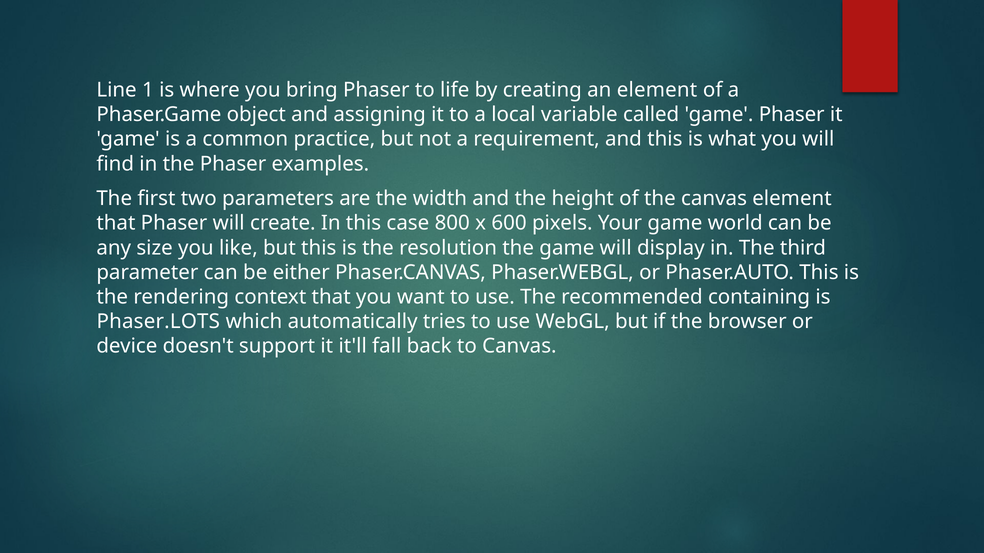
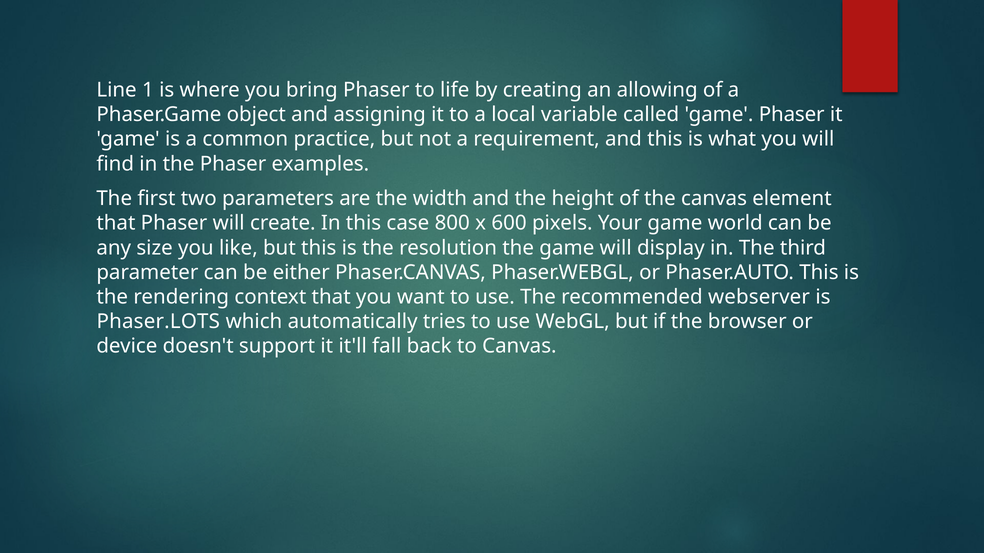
an element: element -> allowing (657, 90)
containing: containing -> webserver (759, 297)
